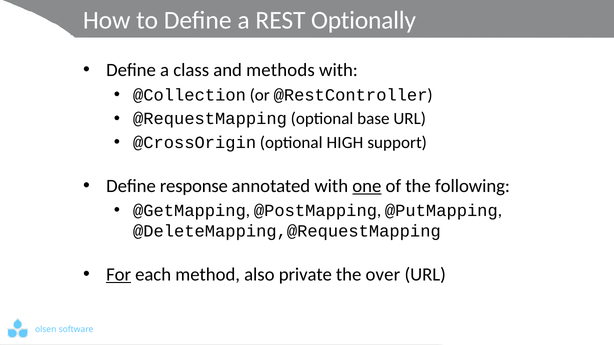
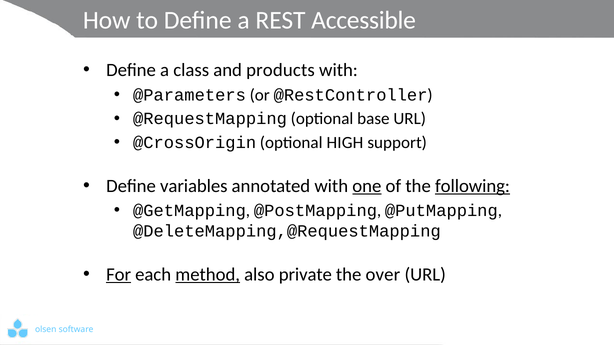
Optionally: Optionally -> Accessible (364, 20)
methods: methods -> products (280, 70)
@Collection: @Collection -> @Parameters (189, 95)
response: response -> variables (194, 186)
following underline: none -> present (472, 186)
method underline: none -> present (208, 275)
